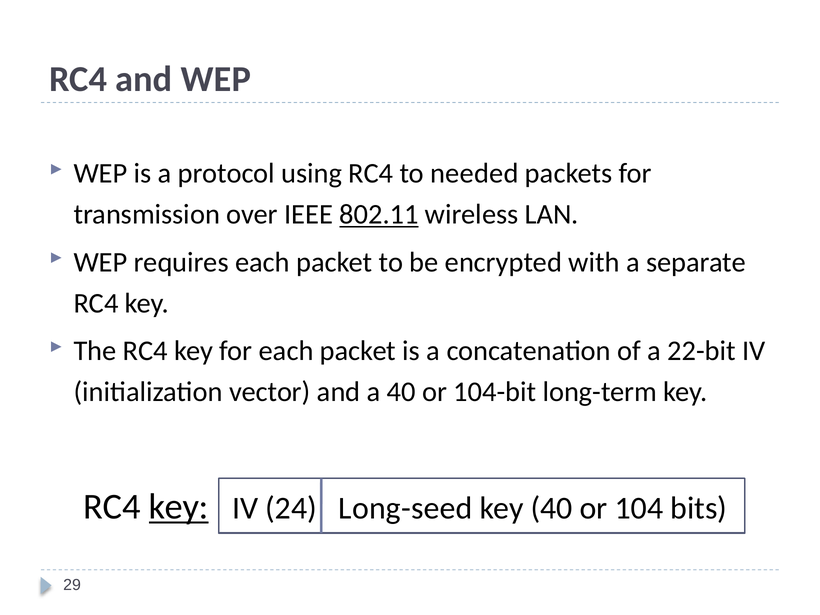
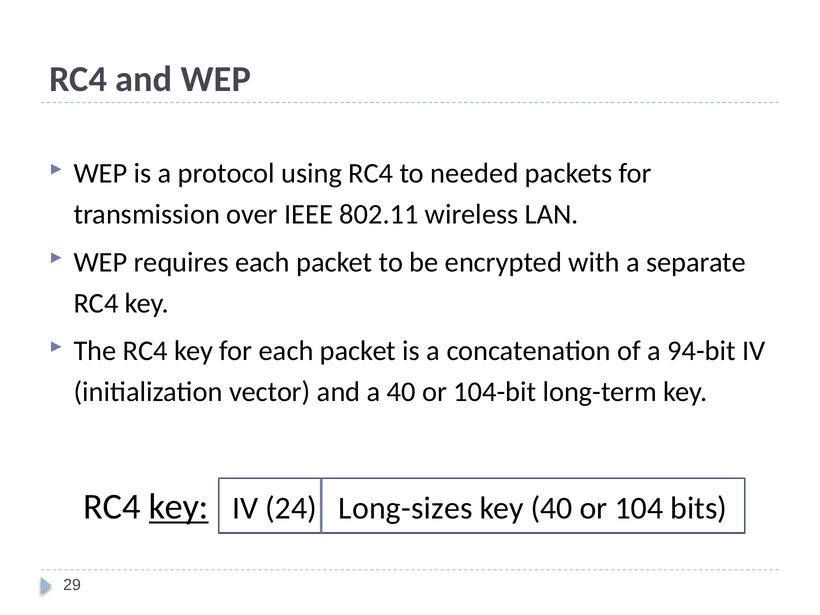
802.11 underline: present -> none (379, 214)
22-bit: 22-bit -> 94-bit (702, 351)
Long-seed: Long-seed -> Long-sizes (405, 508)
